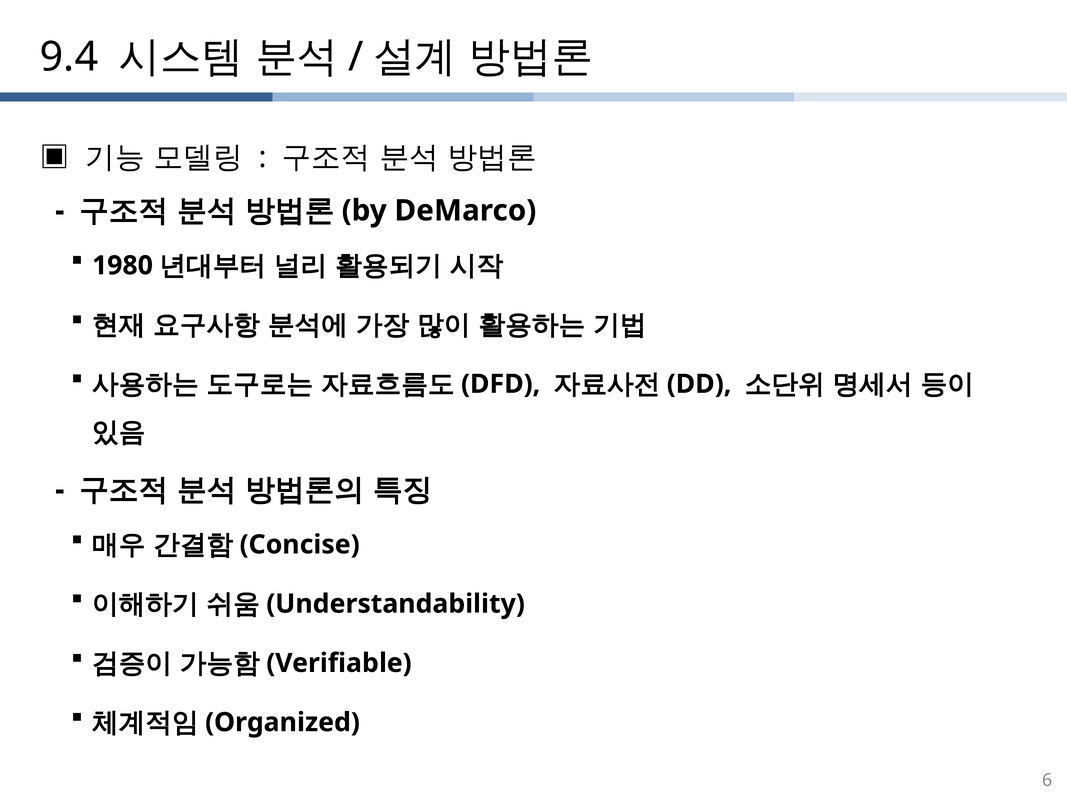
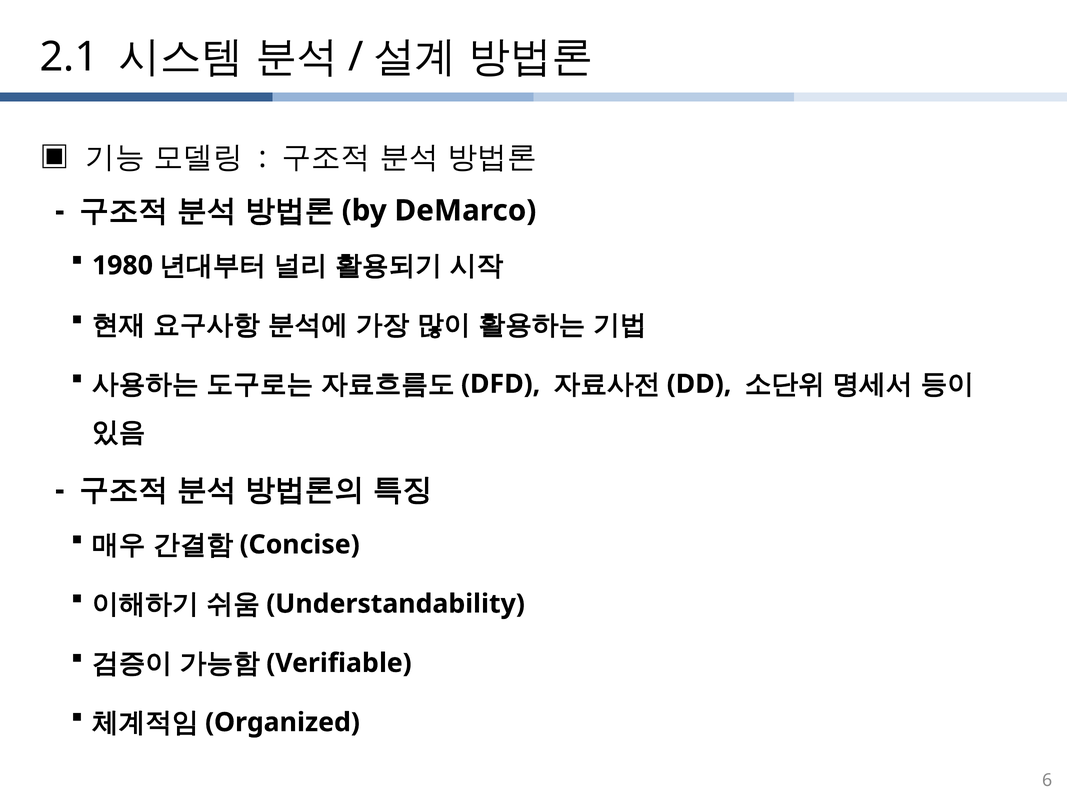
9.4: 9.4 -> 2.1 (69, 57)
